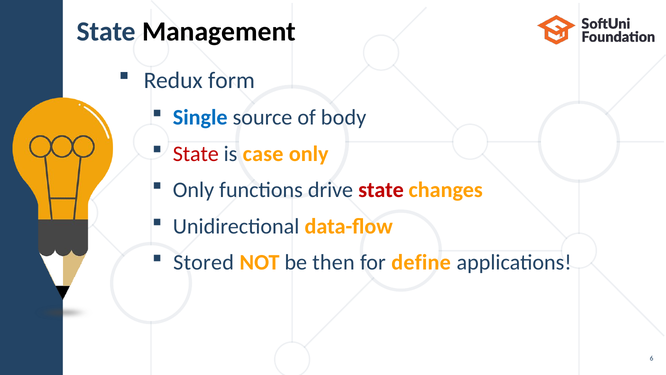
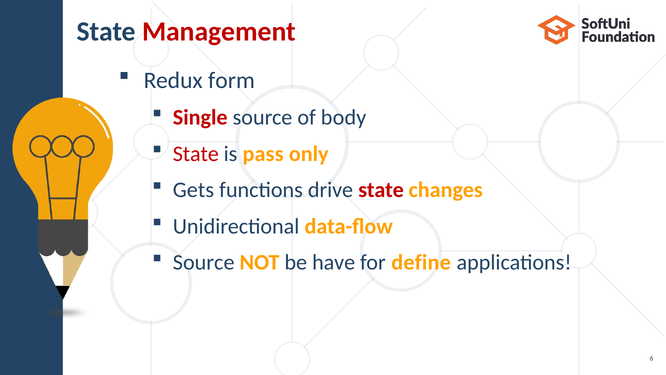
Management colour: black -> red (219, 32)
Single colour: blue -> red (200, 117)
case: case -> pass (263, 154)
Only: Only -> Gets (193, 190)
Stored: Stored -> Source (204, 262)
then: then -> have (334, 262)
